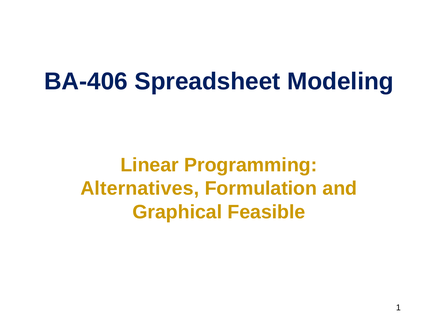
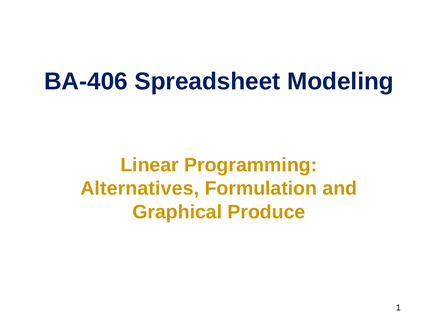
Feasible: Feasible -> Produce (266, 212)
